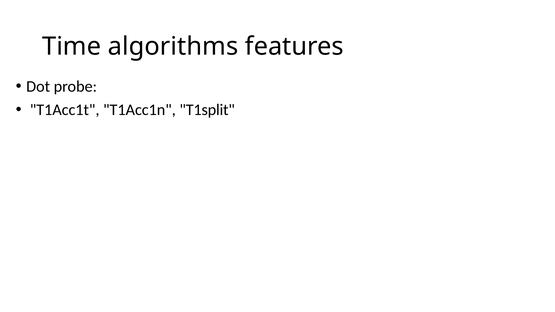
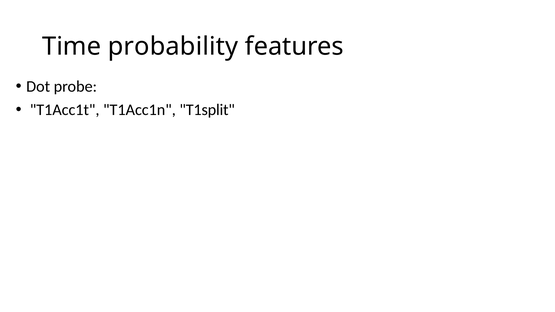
algorithms: algorithms -> probability (173, 47)
